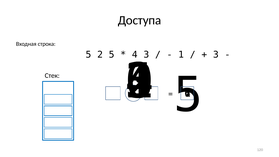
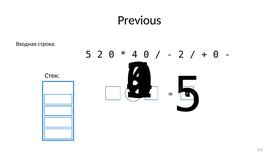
Доступа: Доступа -> Previous (140, 20)
2 5: 5 -> 0 (112, 55)
4 3: 3 -> 0 (146, 55)
1: 1 -> 2 (181, 55)
3: 3 -> 0 (216, 55)
